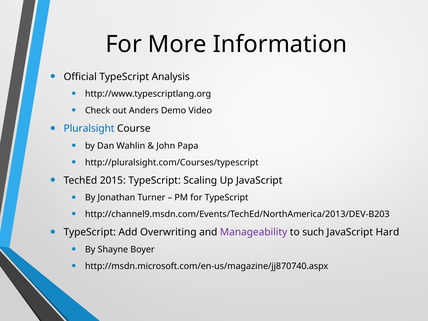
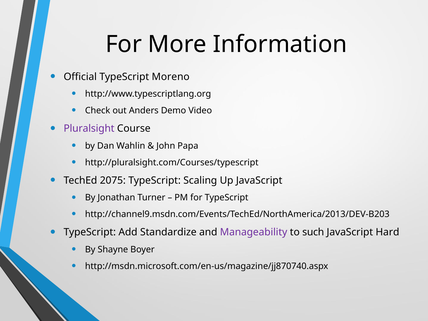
Analysis: Analysis -> Moreno (171, 77)
Pluralsight colour: blue -> purple (89, 129)
2015: 2015 -> 2075 (113, 180)
Overwriting: Overwriting -> Standardize (168, 232)
